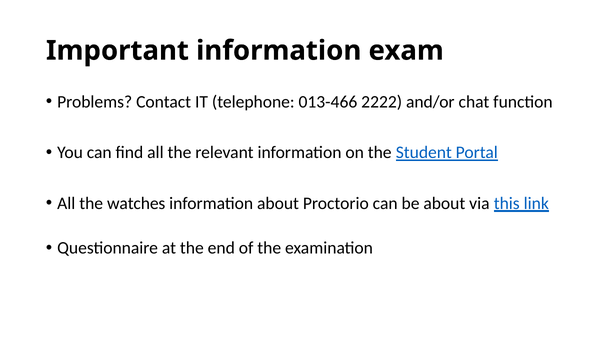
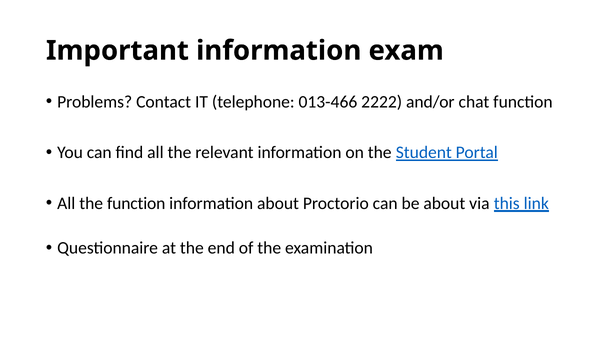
the watches: watches -> function (136, 203)
